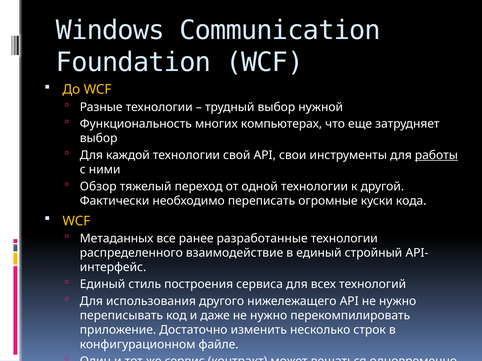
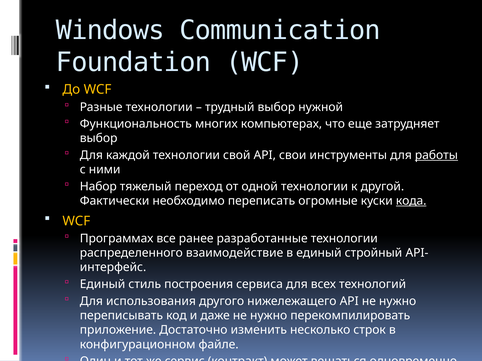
Обзор: Обзор -> Набор (98, 187)
кода underline: none -> present (411, 201)
Метаданных: Метаданных -> Программах (117, 239)
